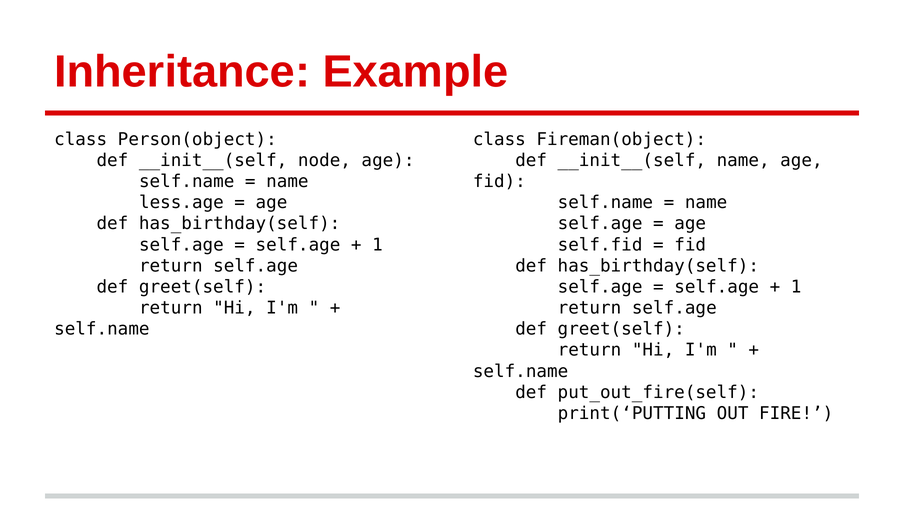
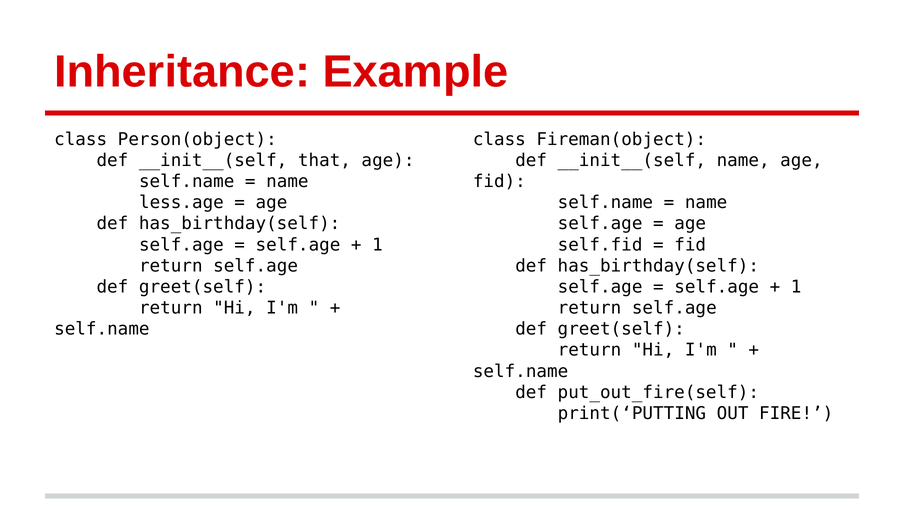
node: node -> that (324, 161)
